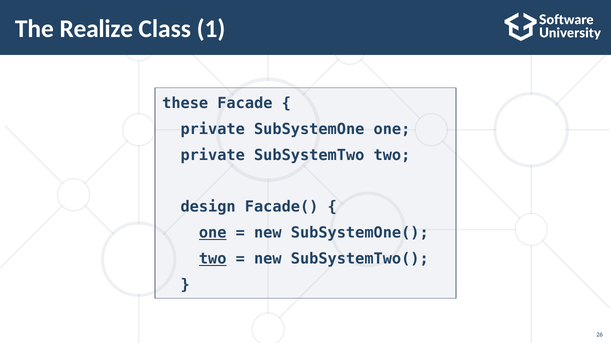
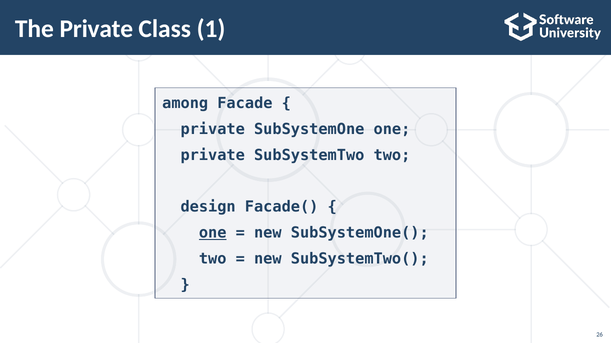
The Realize: Realize -> Private (96, 29)
these: these -> among (185, 103)
two underline: present -> none (213, 259)
